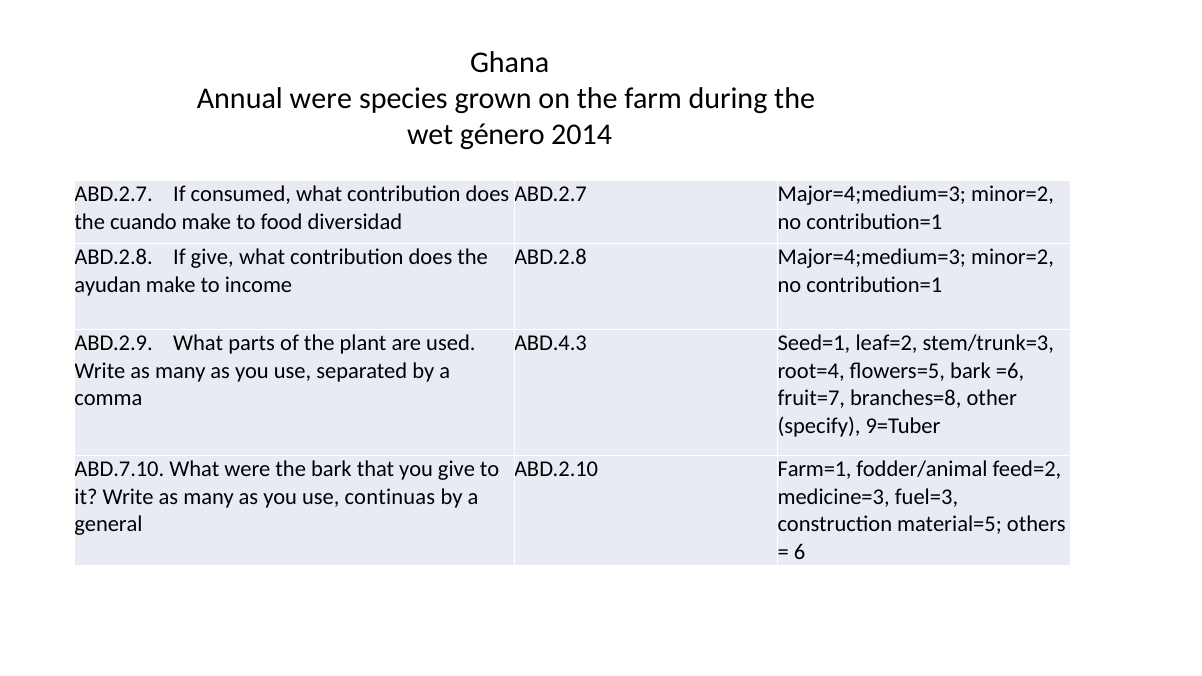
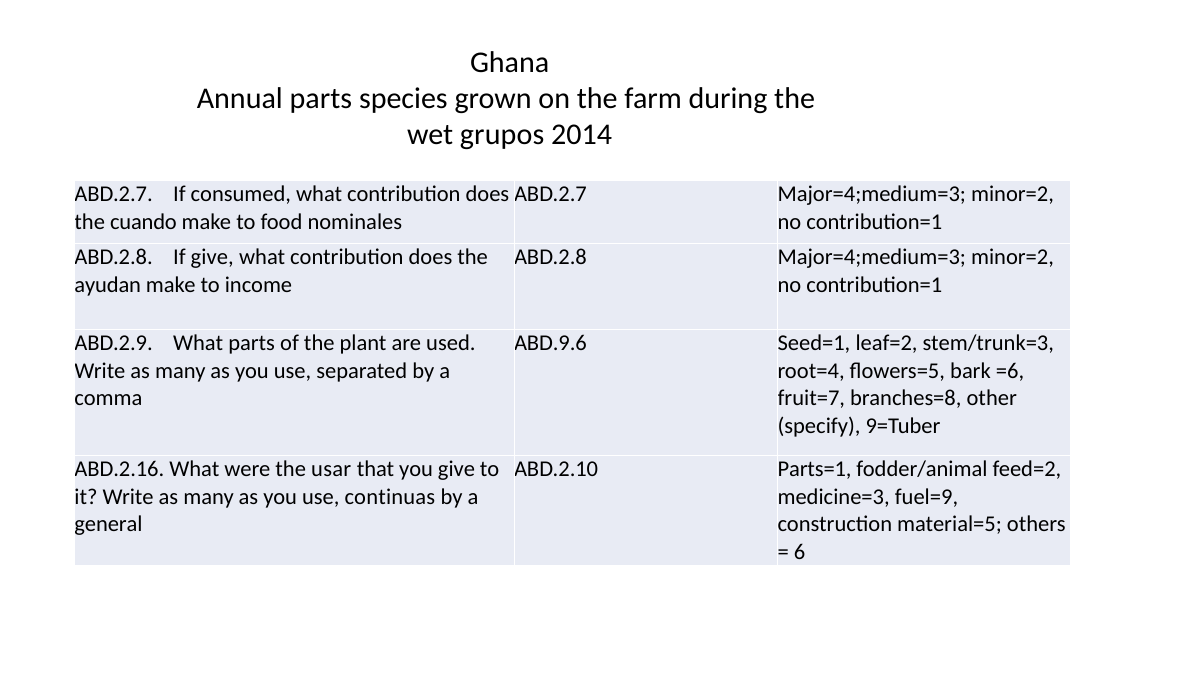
Annual were: were -> parts (321, 99)
género: género -> grupos (502, 135)
diversidad: diversidad -> nominales (355, 222)
ABD.4.3: ABD.4.3 -> ABD.9.6 (550, 343)
ABD.7.10: ABD.7.10 -> ABD.2.16 (119, 469)
the bark: bark -> usar (331, 469)
Farm=1: Farm=1 -> Parts=1 (815, 469)
fuel=3: fuel=3 -> fuel=9 (926, 497)
